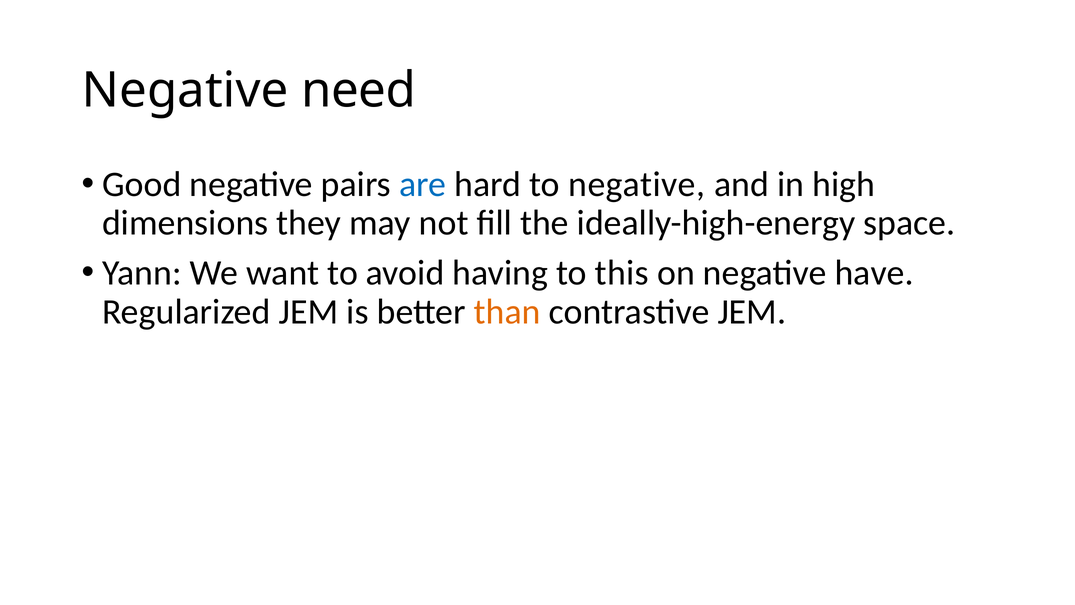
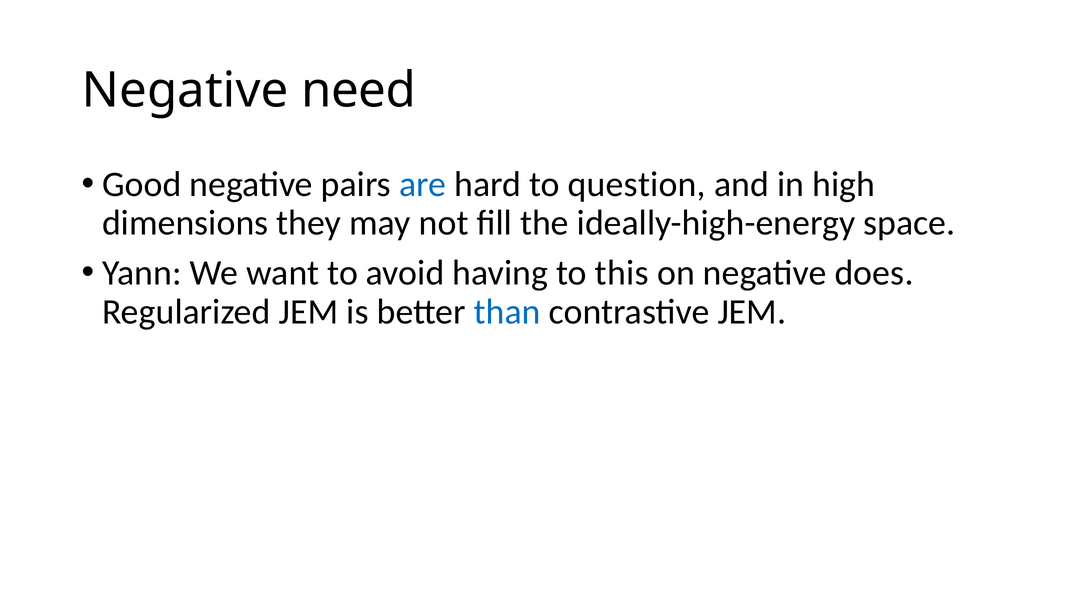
to negative: negative -> question (637, 184)
have: have -> does (874, 273)
than colour: orange -> blue (507, 312)
